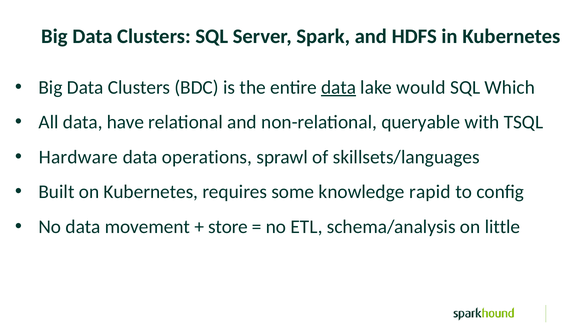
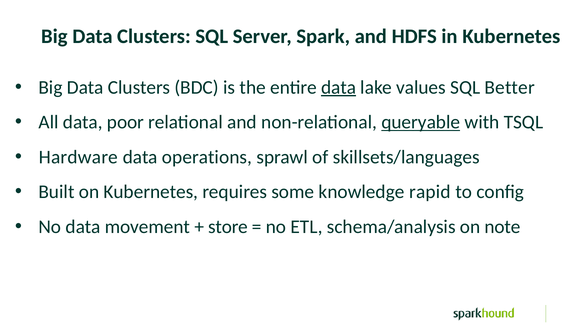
would: would -> values (421, 88)
Which: Which -> Better (510, 88)
have: have -> poor (125, 122)
queryable underline: none -> present (421, 122)
little: little -> note (503, 227)
